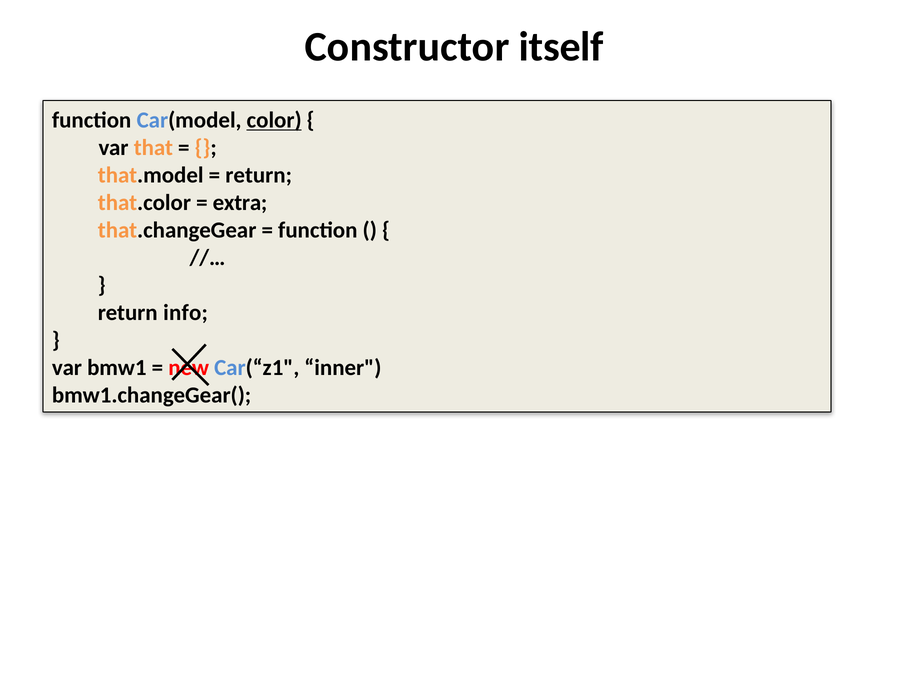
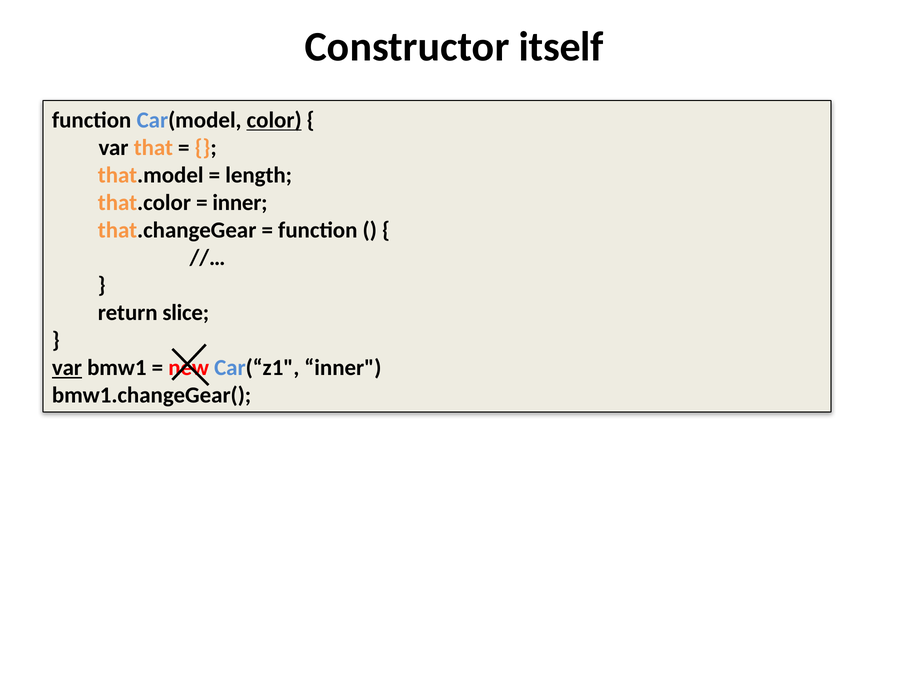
return: return -> length (259, 175)
extra: extra -> inner (240, 203)
info: info -> slice (186, 313)
var underline: none -> present (67, 368)
